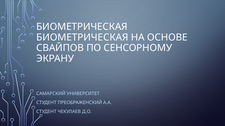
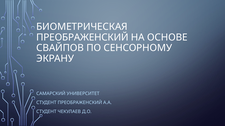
БИОМЕТРИЧЕСКАЯ: БИОМЕТРИЧЕСКАЯ -> ПРЕОБРАЖЕНСКИЙ (82, 37)
